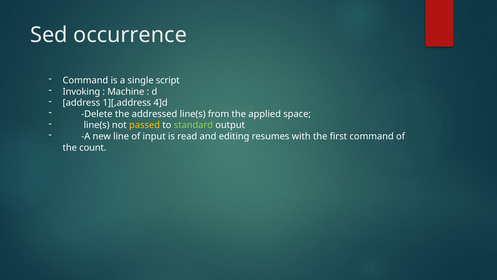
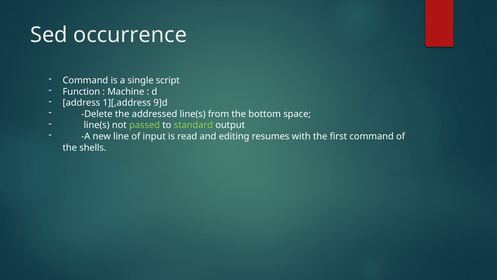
Invoking: Invoking -> Function (81, 91)
4]d: 4]d -> 9]d (161, 103)
applied: applied -> bottom (265, 114)
passed colour: yellow -> light green (145, 125)
count: count -> shells (93, 147)
